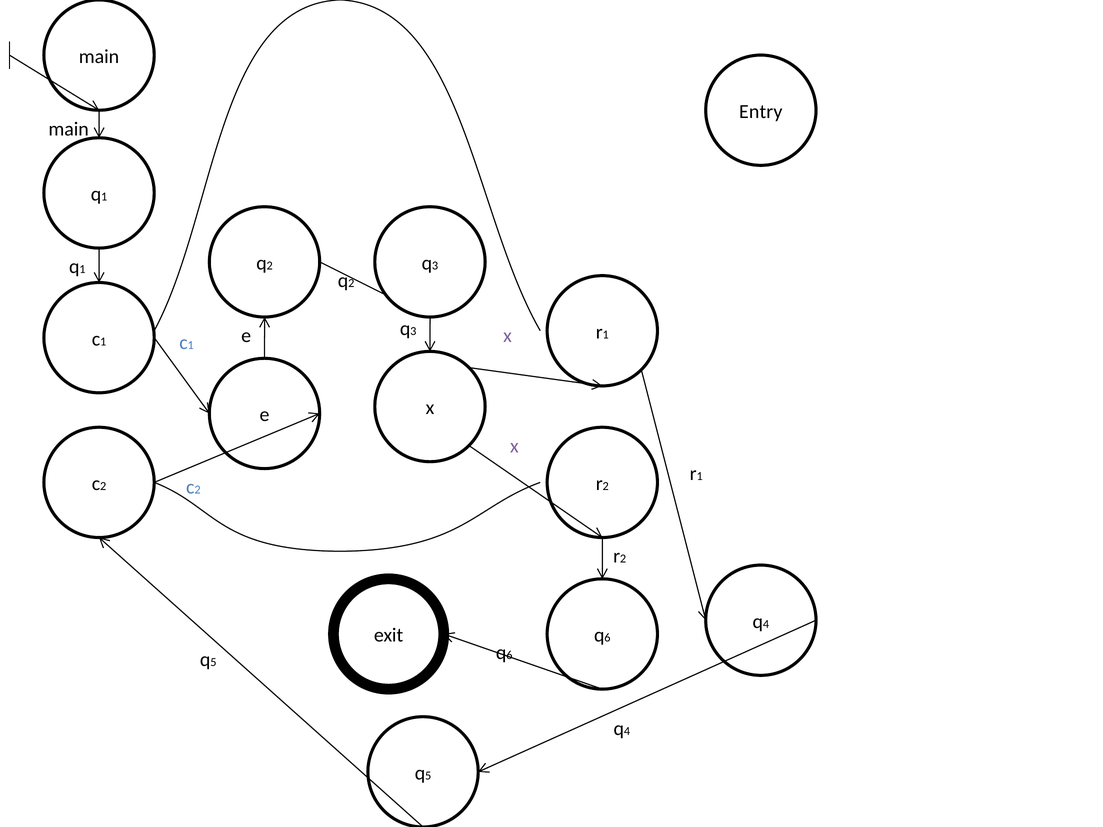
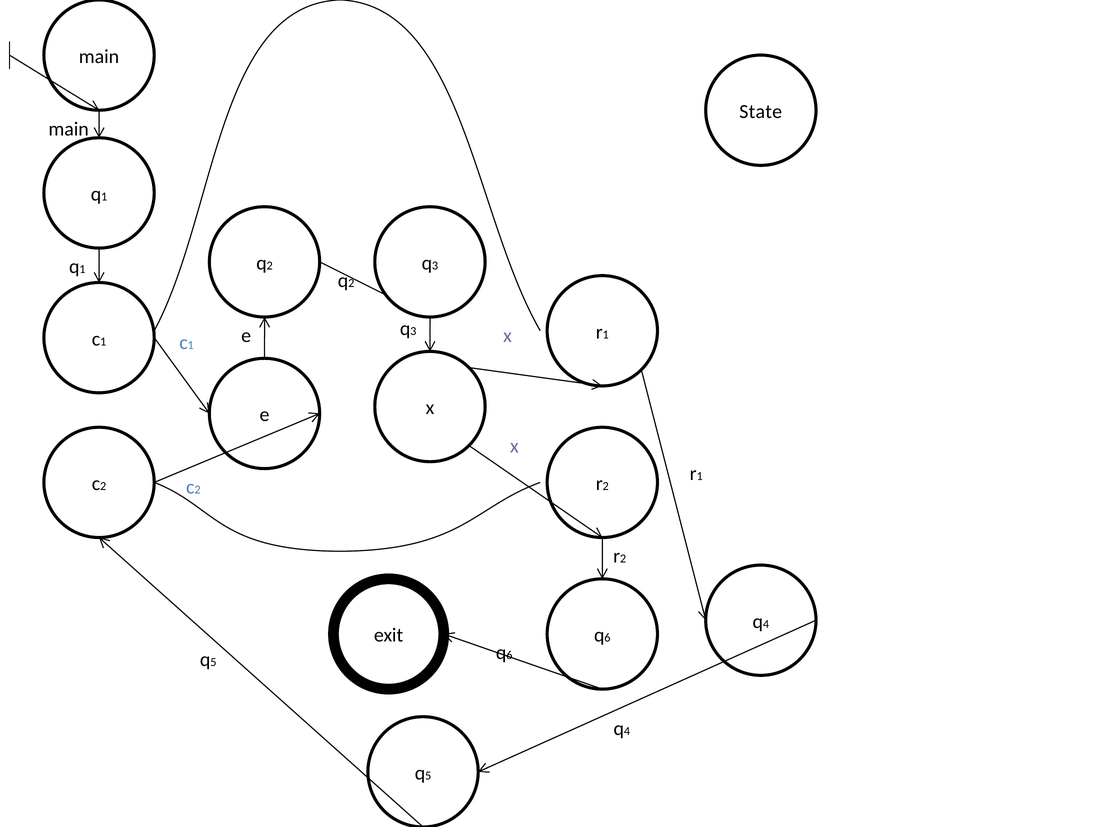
Entry: Entry -> State (761, 112)
